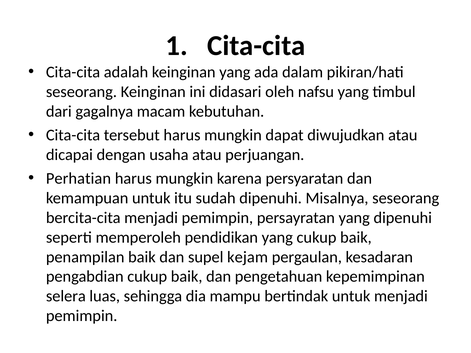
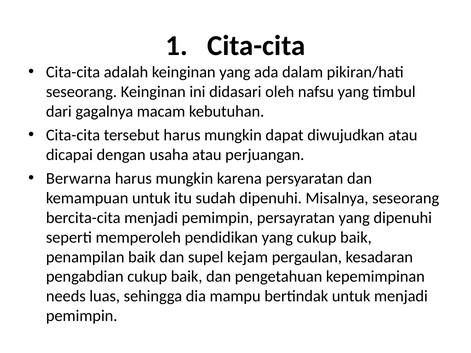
Perhatian: Perhatian -> Berwarna (78, 179)
selera: selera -> needs (66, 296)
